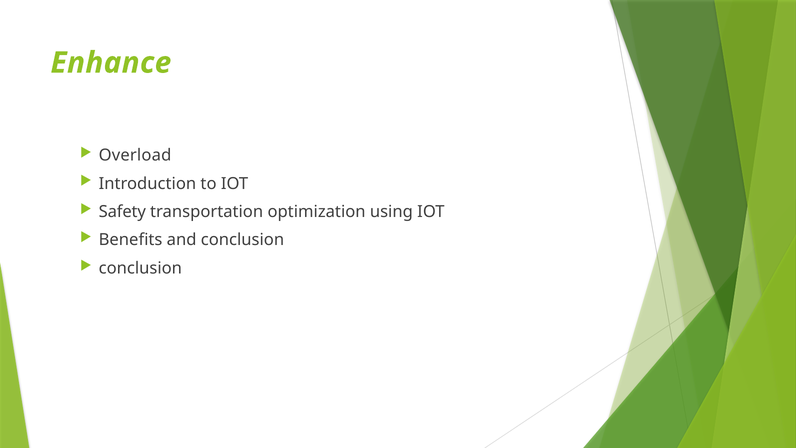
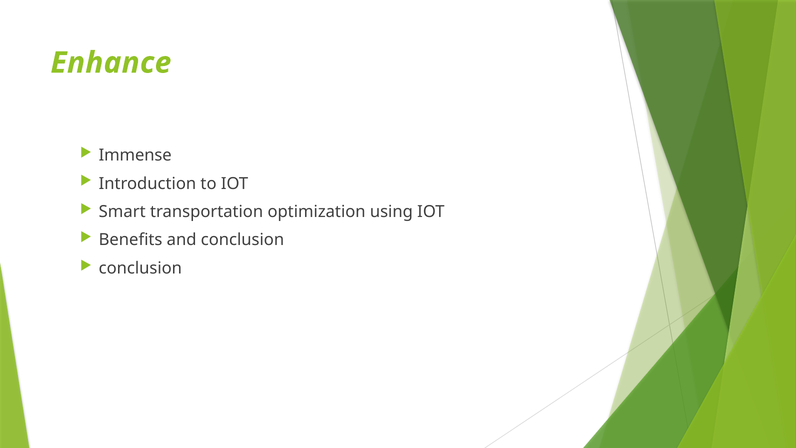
Overload: Overload -> Immense (135, 155)
Safety: Safety -> Smart (122, 212)
